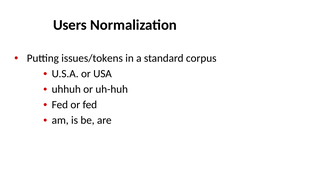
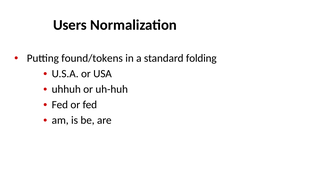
issues/tokens: issues/tokens -> found/tokens (92, 58)
corpus: corpus -> folding (201, 58)
